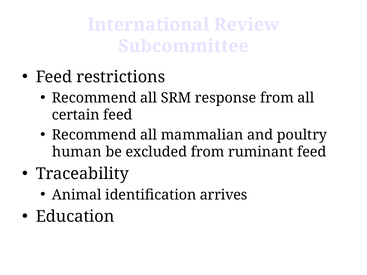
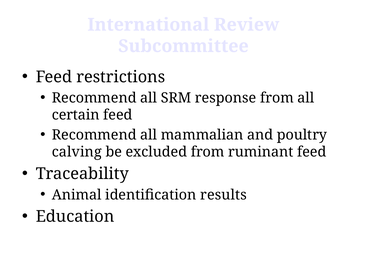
human: human -> calving (77, 152)
arrives: arrives -> results (223, 195)
